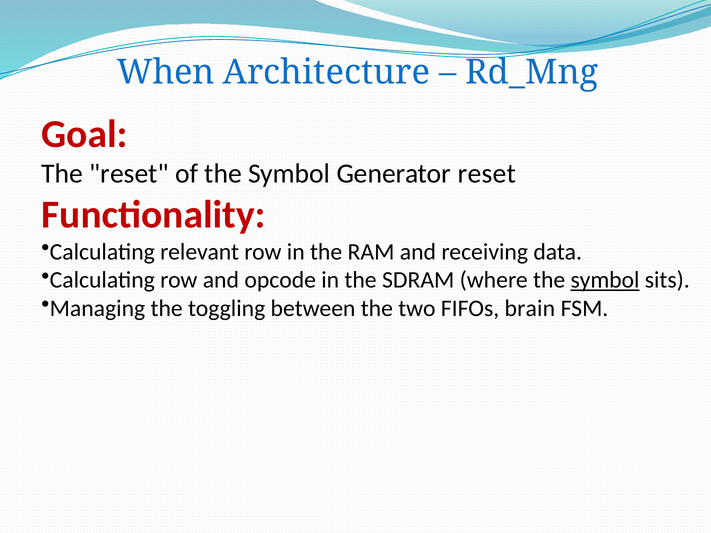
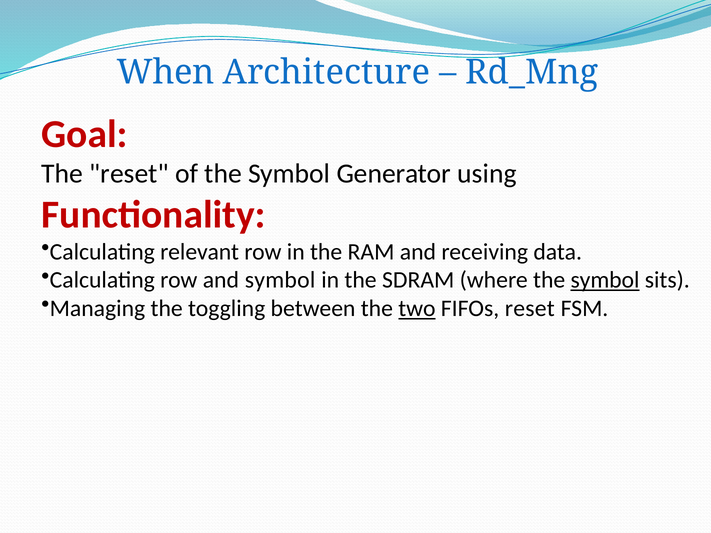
Generator reset: reset -> using (487, 174)
and opcode: opcode -> symbol (280, 280)
two underline: none -> present (417, 309)
FIFOs brain: brain -> reset (530, 309)
